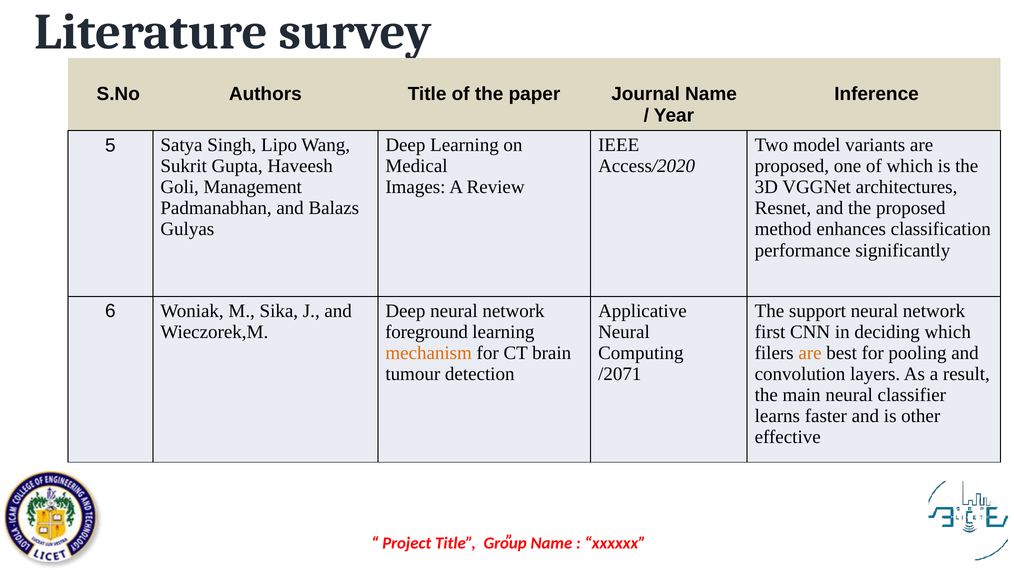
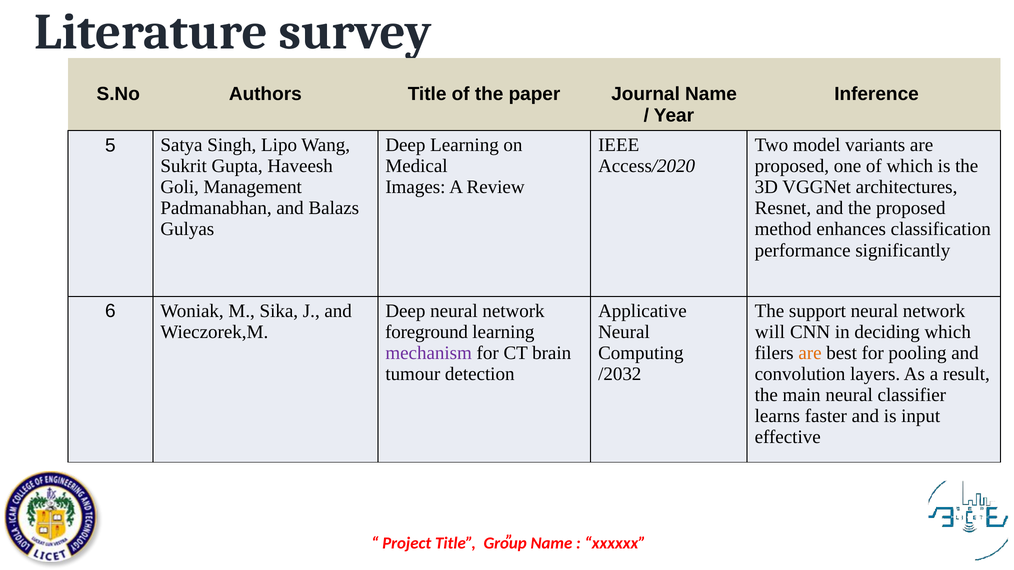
first: first -> will (770, 332)
mechanism colour: orange -> purple (429, 353)
/2071: /2071 -> /2032 (620, 374)
other: other -> input (921, 416)
